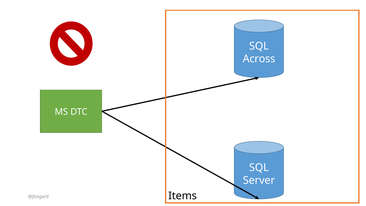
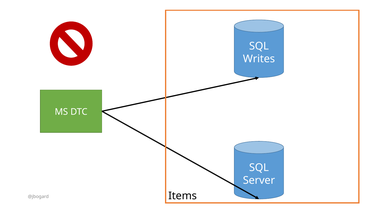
Across: Across -> Writes (259, 59)
